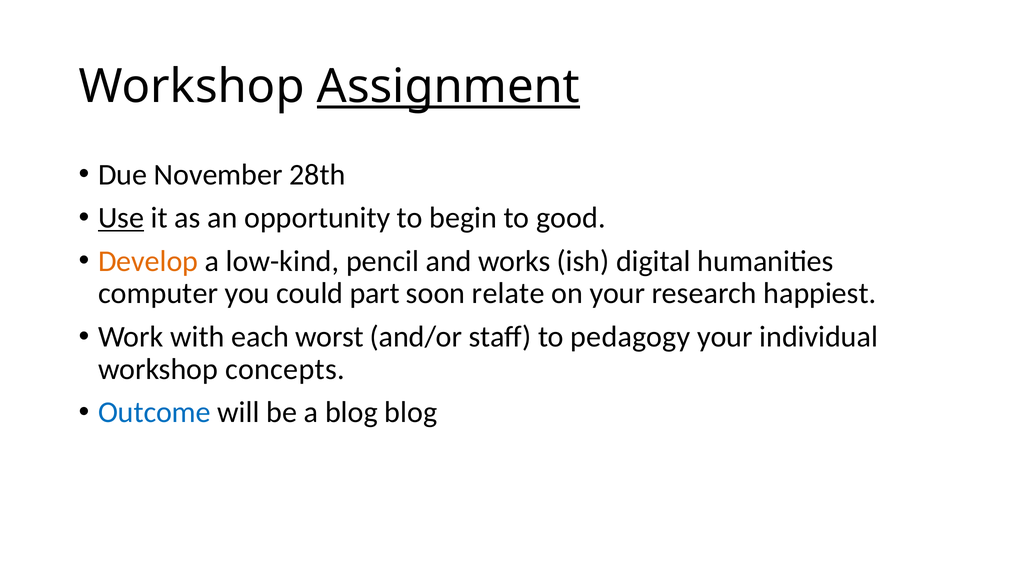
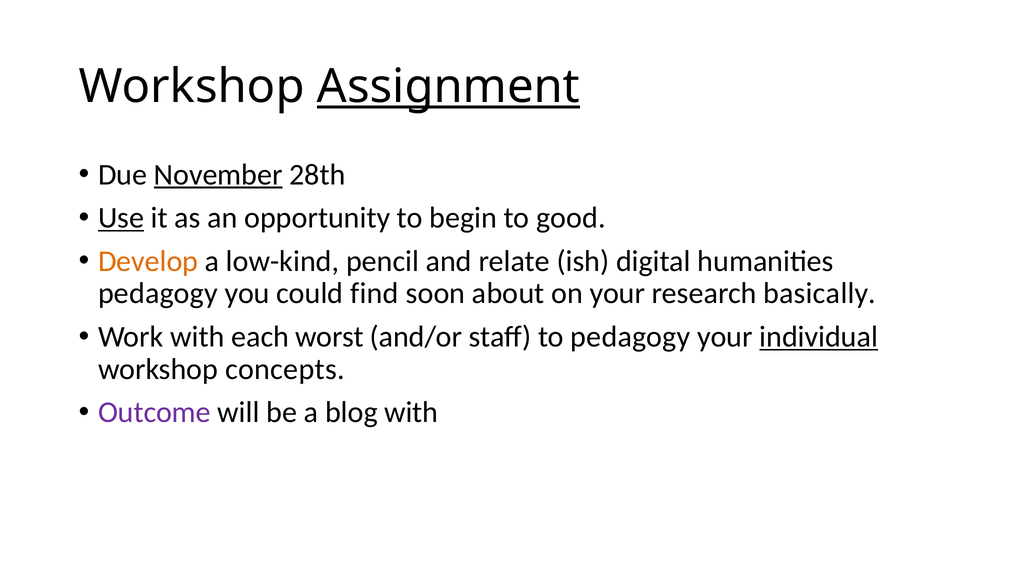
November underline: none -> present (218, 174)
works: works -> relate (514, 261)
computer: computer -> pedagogy (158, 293)
part: part -> find (374, 293)
relate: relate -> about (508, 293)
happiest: happiest -> basically (820, 293)
individual underline: none -> present (819, 337)
Outcome colour: blue -> purple (154, 412)
blog blog: blog -> with (411, 412)
